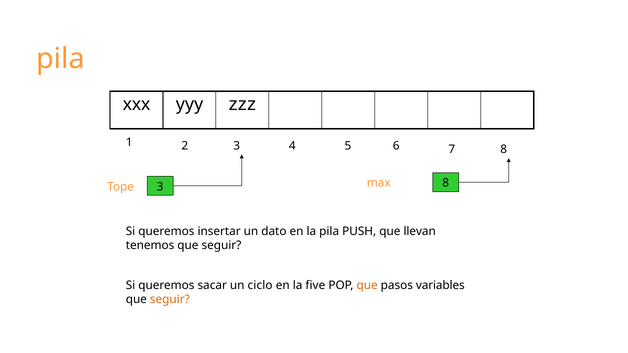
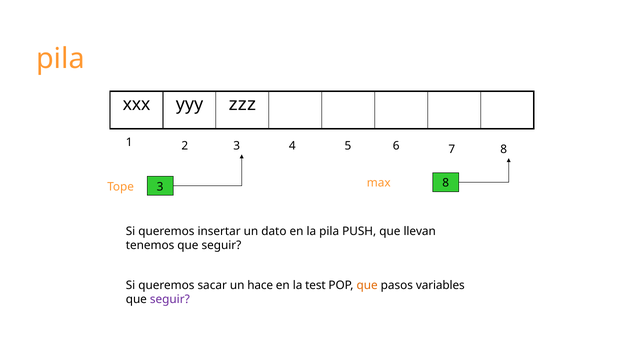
ciclo: ciclo -> hace (260, 285)
five: five -> test (315, 285)
seguir colour: orange -> purple (170, 300)
